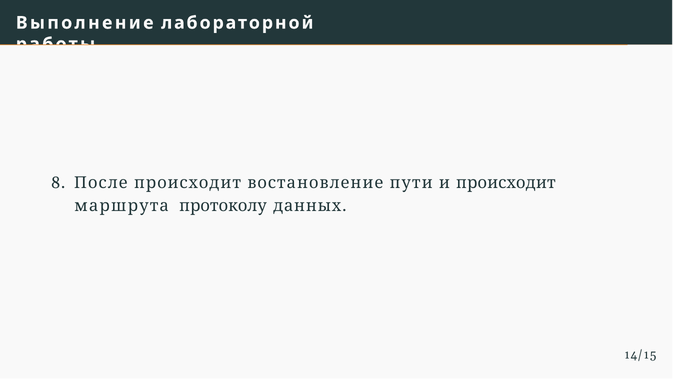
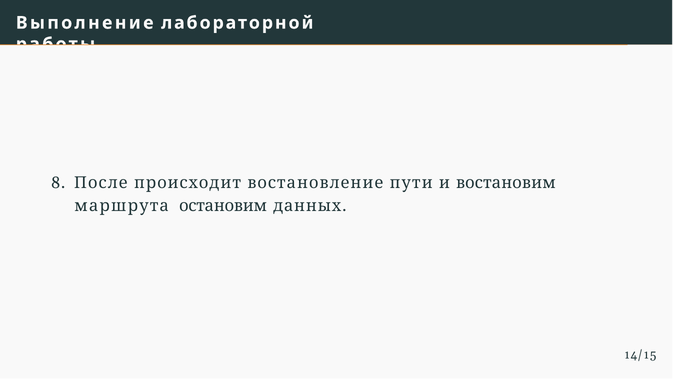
и происходит: происходит -> востановим (506, 183)
протоколу: протоколу -> остановим (223, 206)
